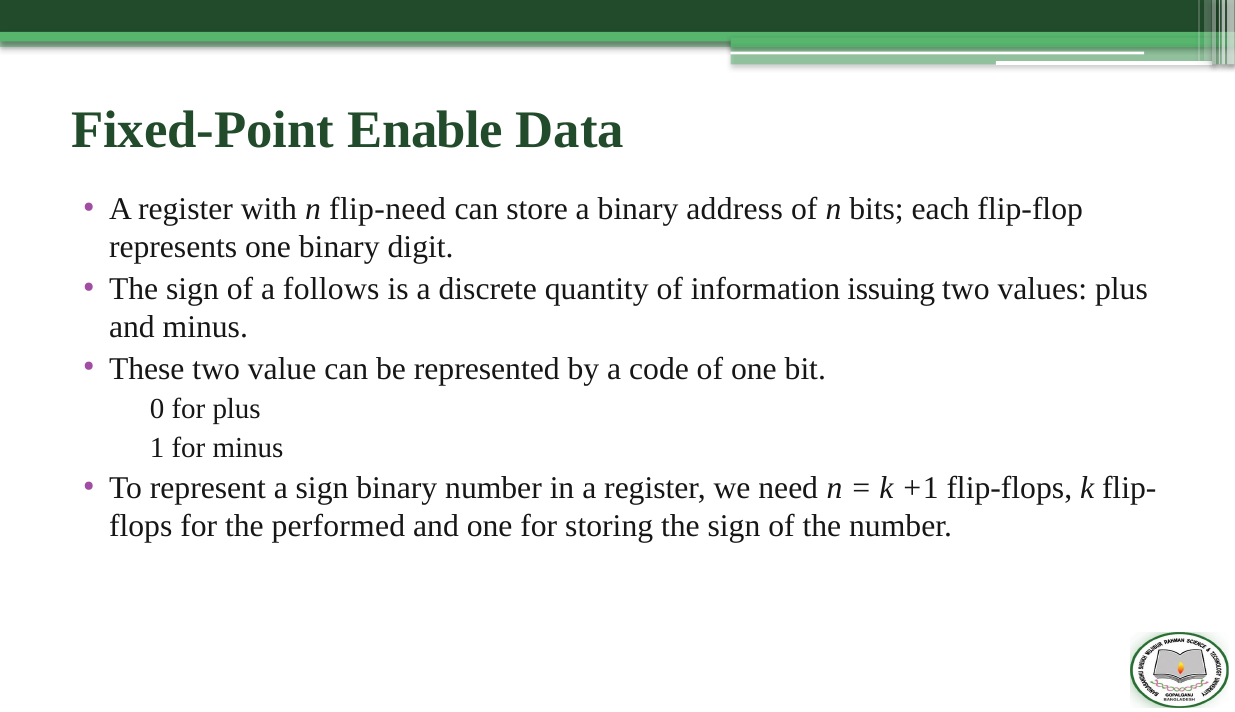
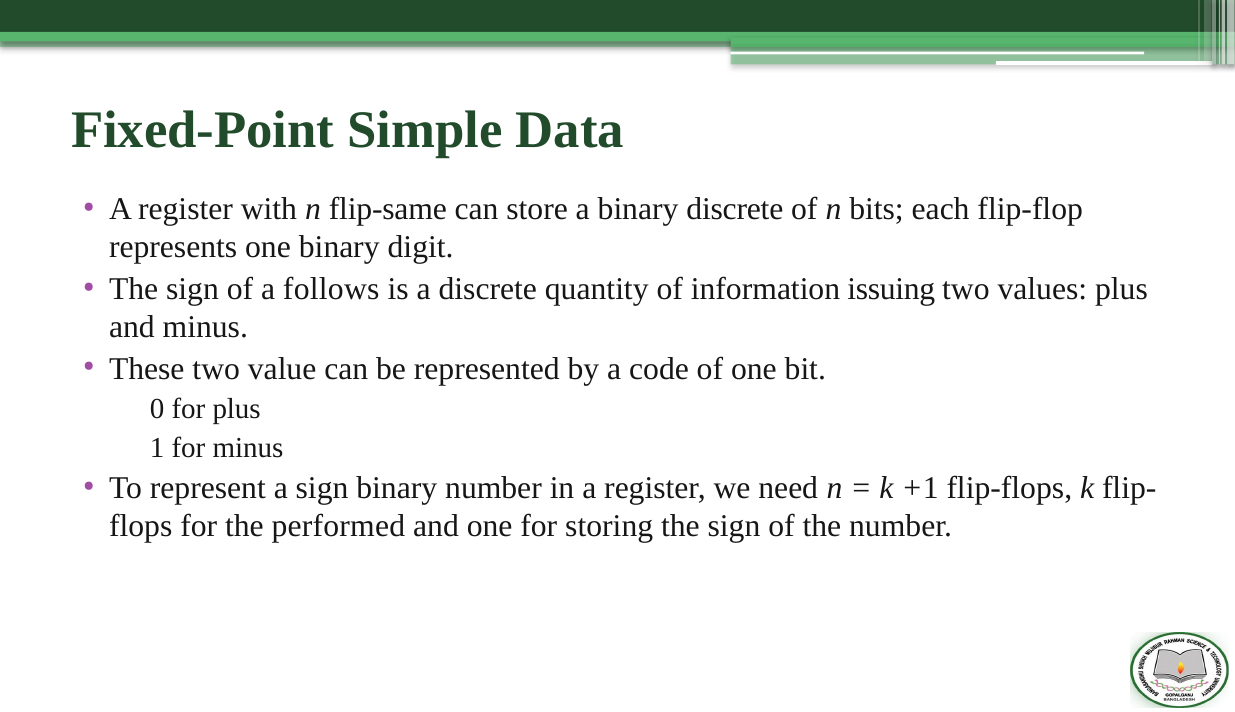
Enable: Enable -> Simple (425, 130)
flip-need: flip-need -> flip-same (388, 209)
binary address: address -> discrete (735, 209)
